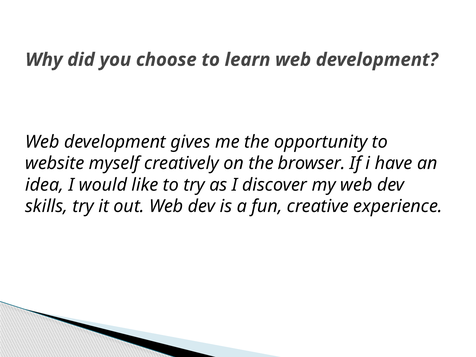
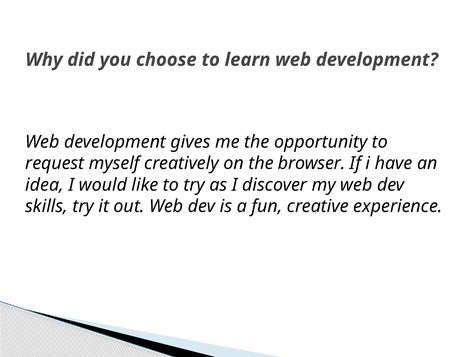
website: website -> request (55, 163)
